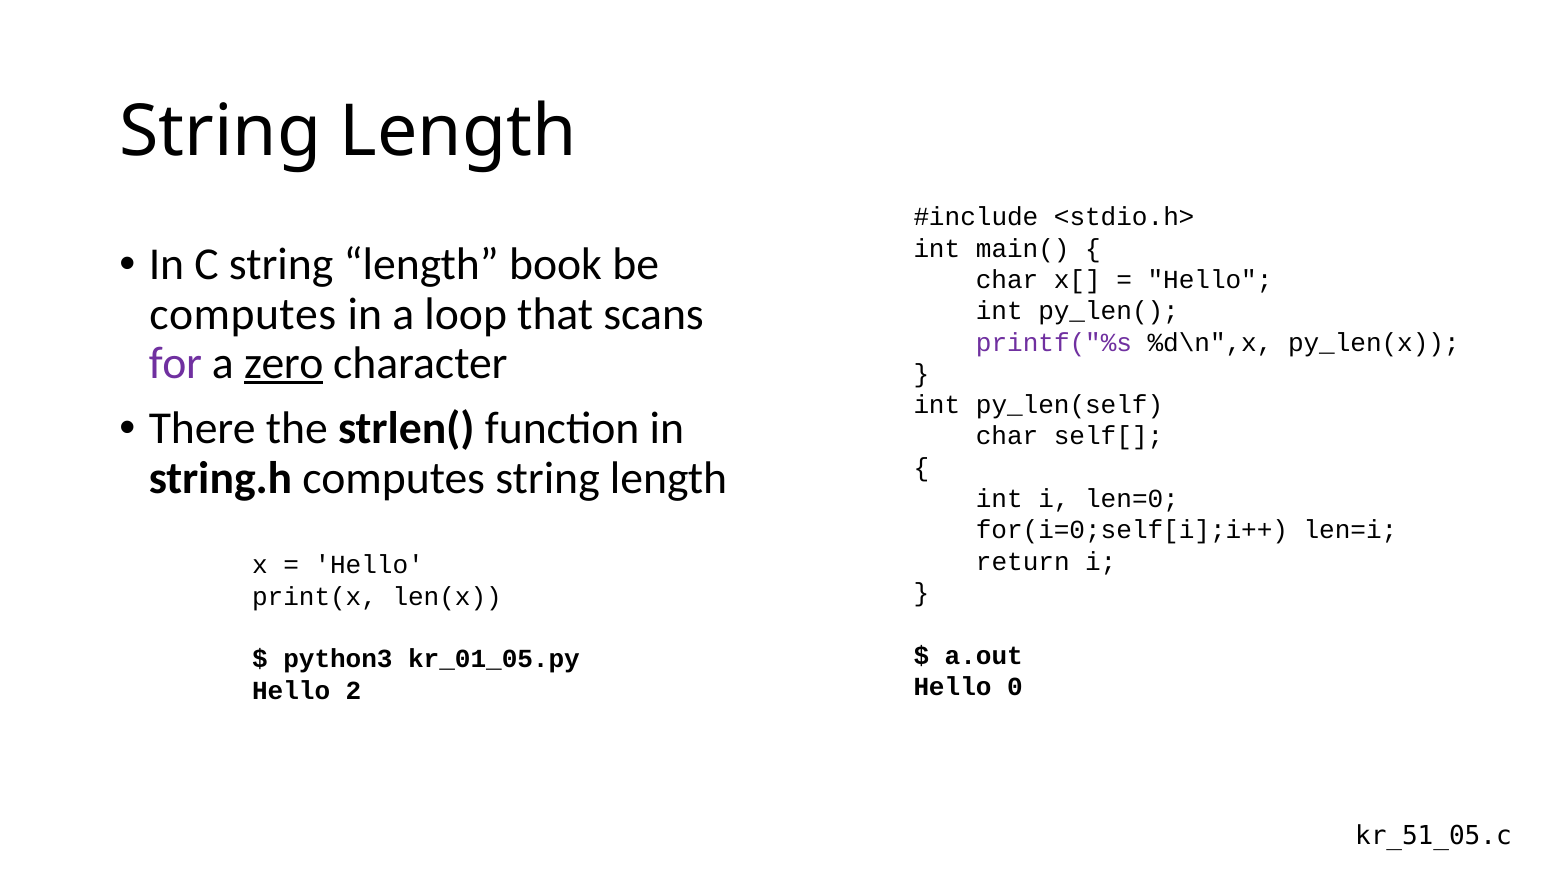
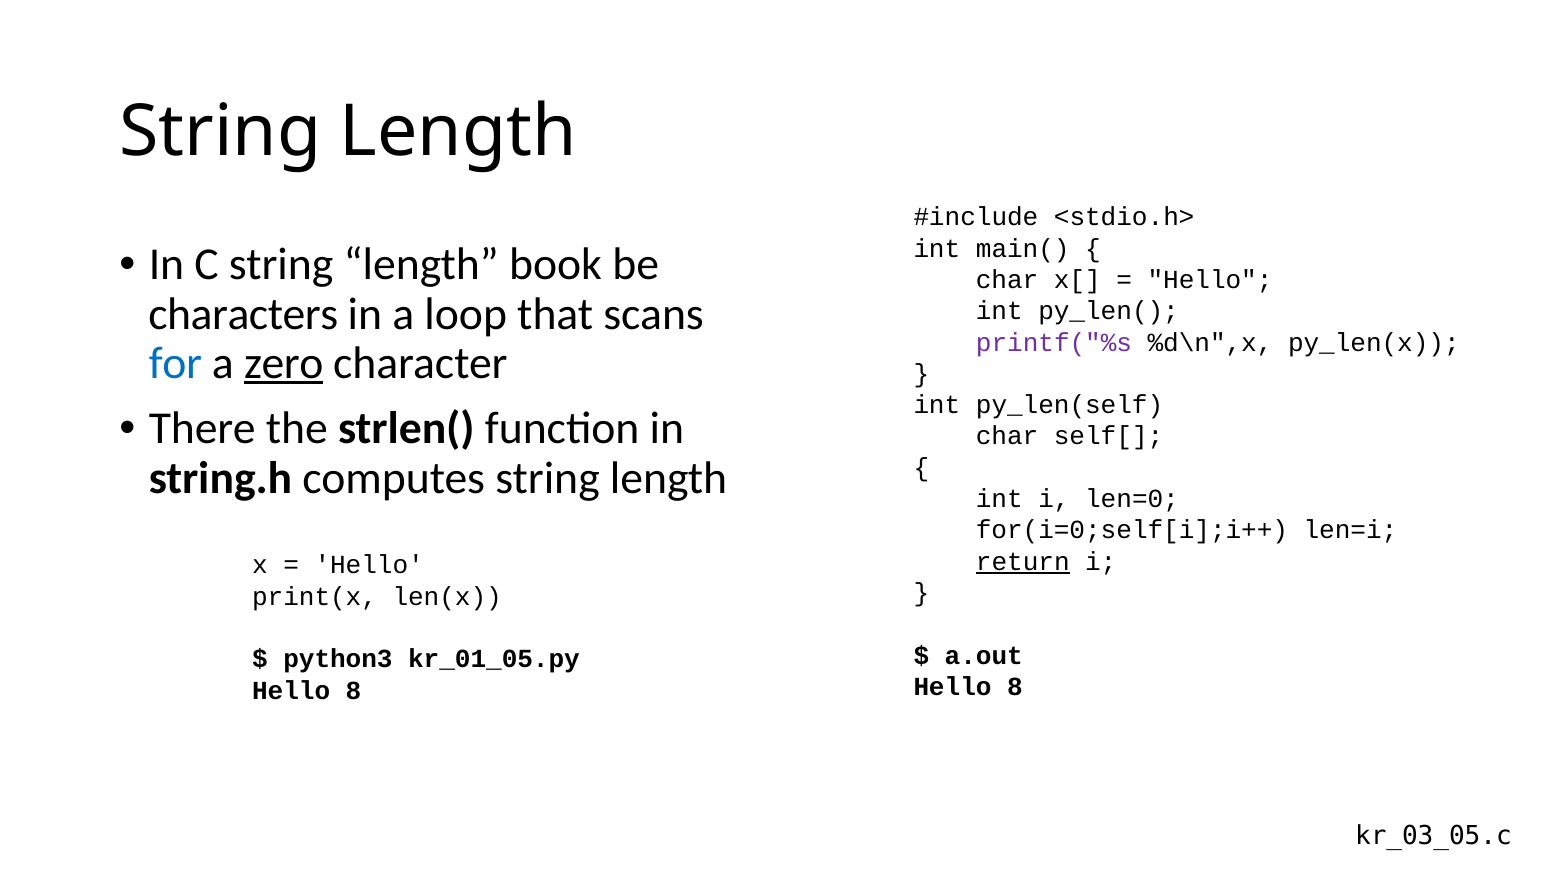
computes: computes -> characters (243, 314)
for colour: purple -> blue (175, 363)
return underline: none -> present (1023, 562)
0: 0 -> 8 (1015, 687)
2: 2 -> 8 (354, 690)
kr_51_05.c: kr_51_05.c -> kr_03_05.c (1433, 836)
